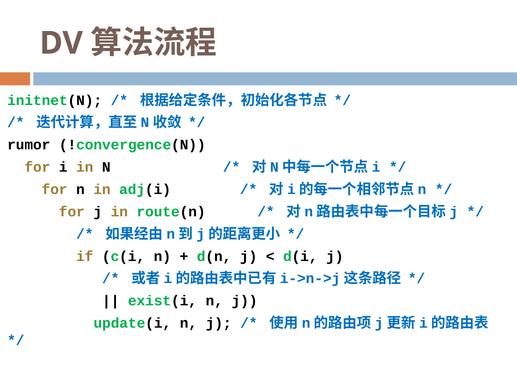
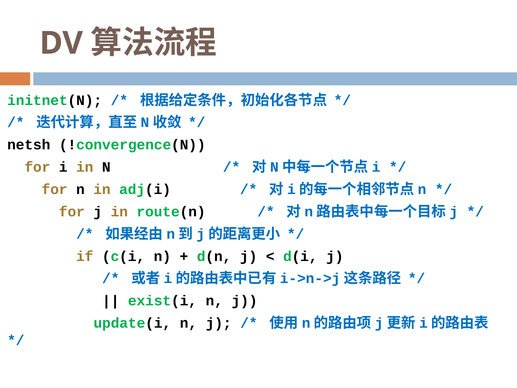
rumor: rumor -> netsh (29, 145)
